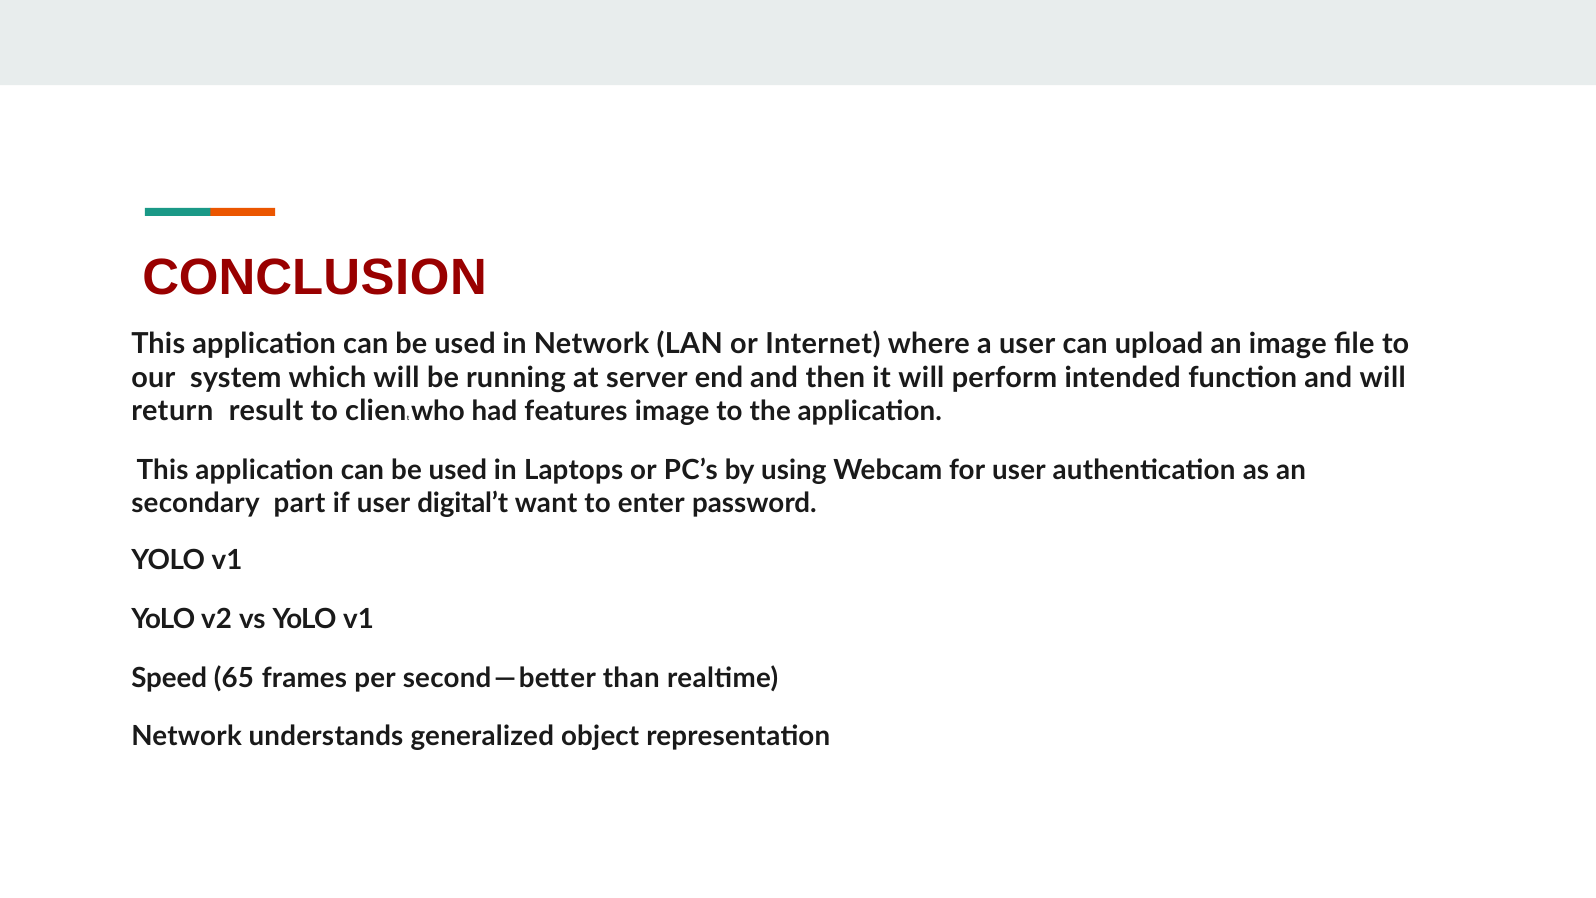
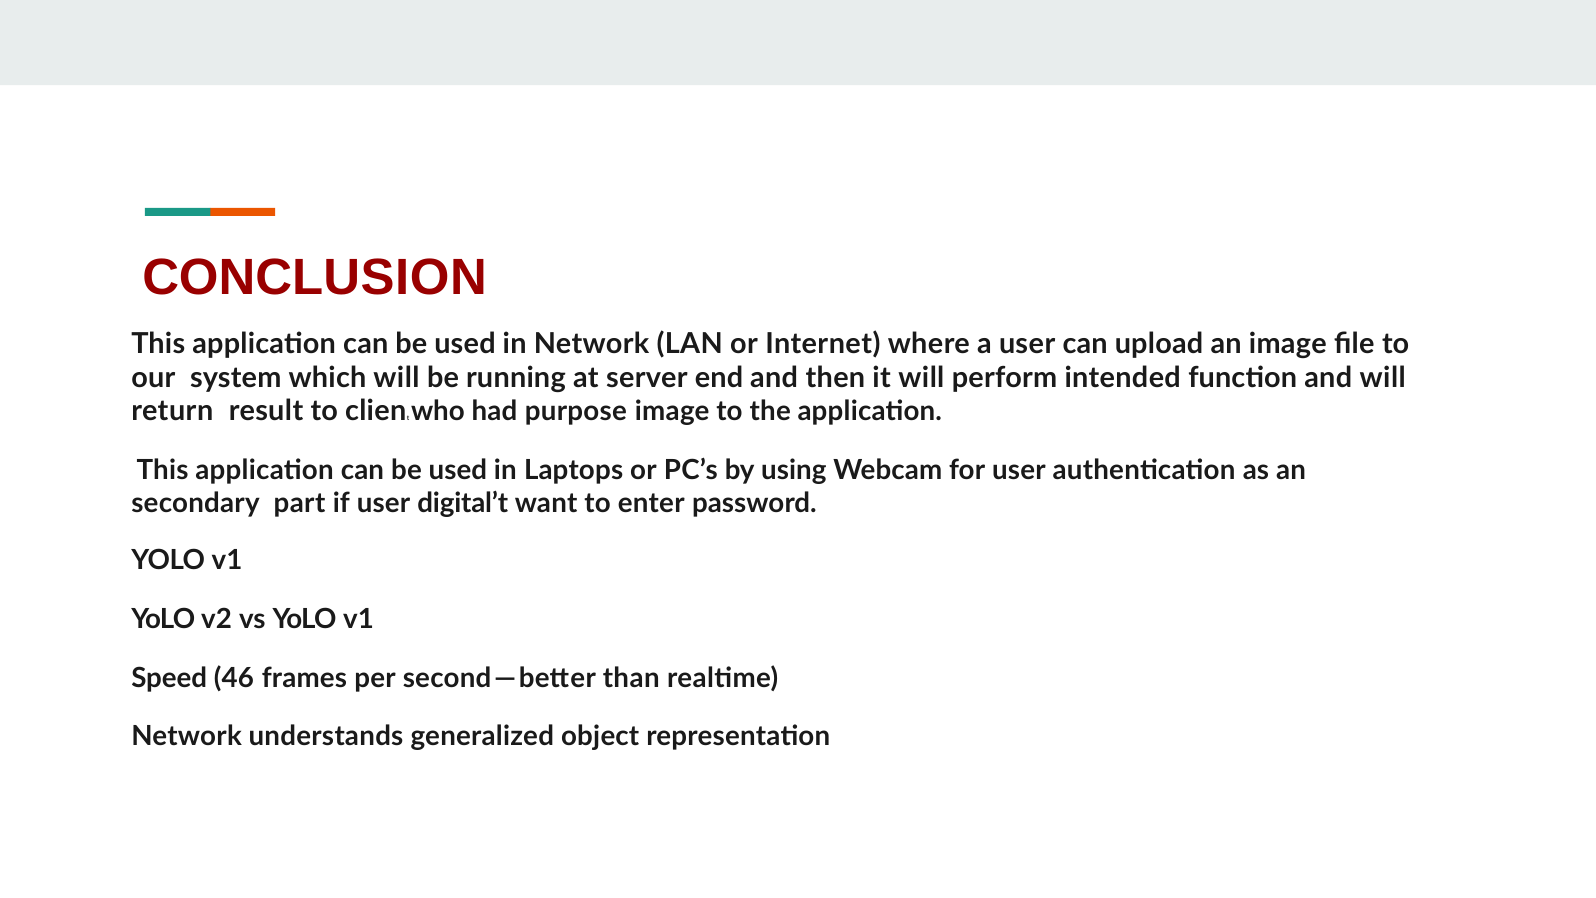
features: features -> purpose (576, 412)
65: 65 -> 46 (234, 678)
